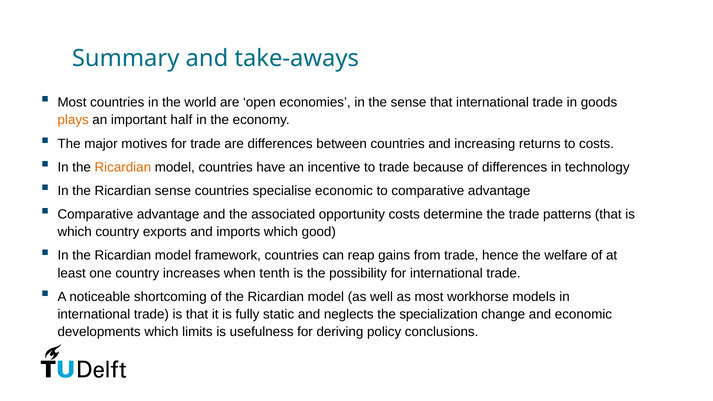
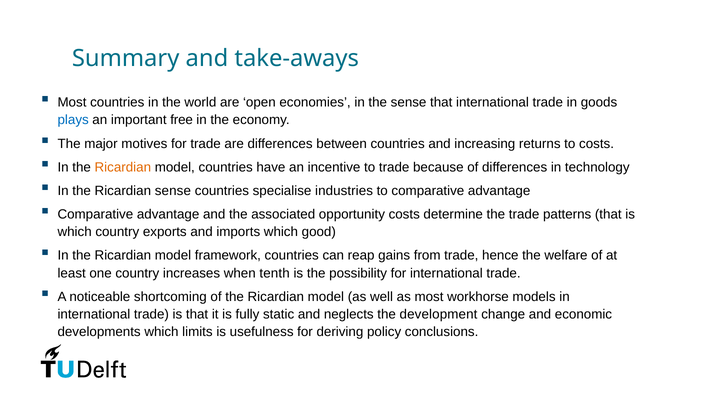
plays colour: orange -> blue (73, 120)
half: half -> free (182, 120)
specialise economic: economic -> industries (344, 191)
specialization: specialization -> development (439, 314)
